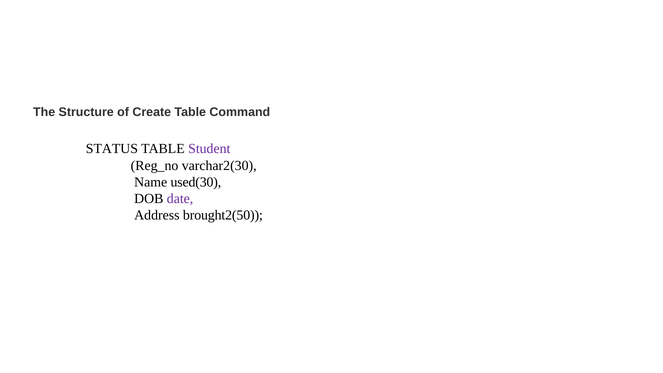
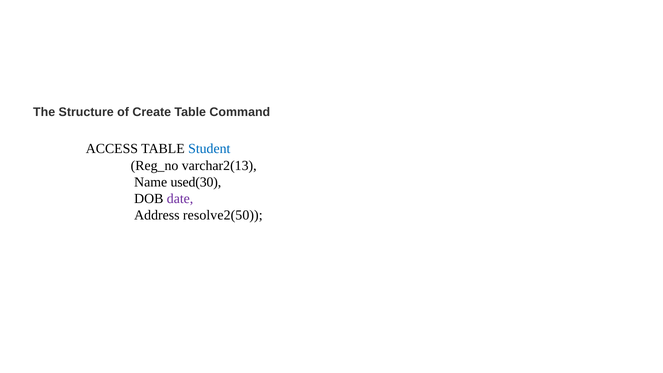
STATUS: STATUS -> ACCESS (112, 149)
Student colour: purple -> blue (209, 149)
varchar2(30: varchar2(30 -> varchar2(13 (219, 165)
brought2(50: brought2(50 -> resolve2(50 (223, 215)
